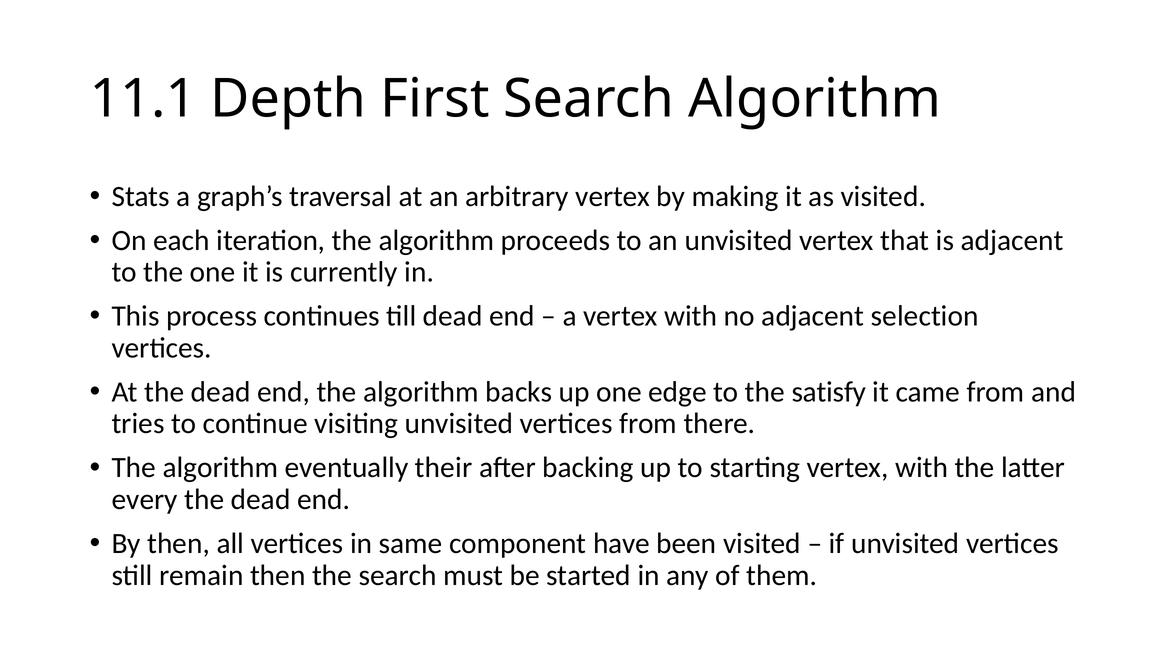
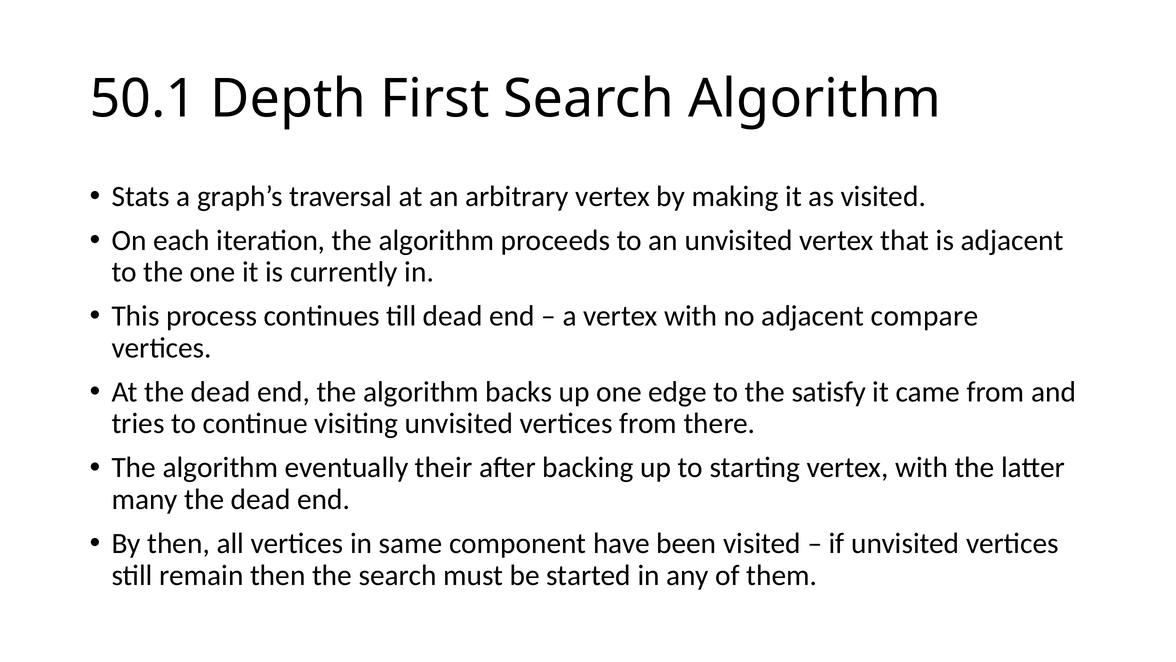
11.1: 11.1 -> 50.1 (143, 99)
selection: selection -> compare (925, 316)
every: every -> many (145, 499)
